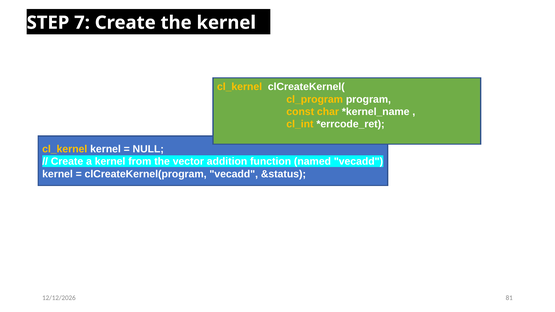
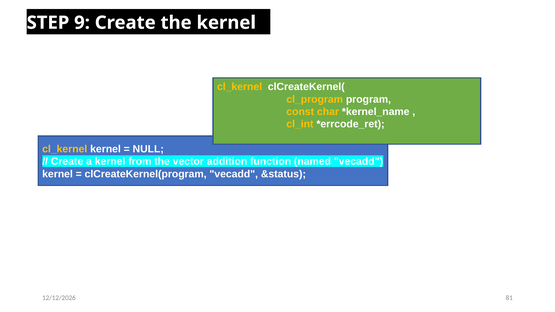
7: 7 -> 9 (82, 23)
